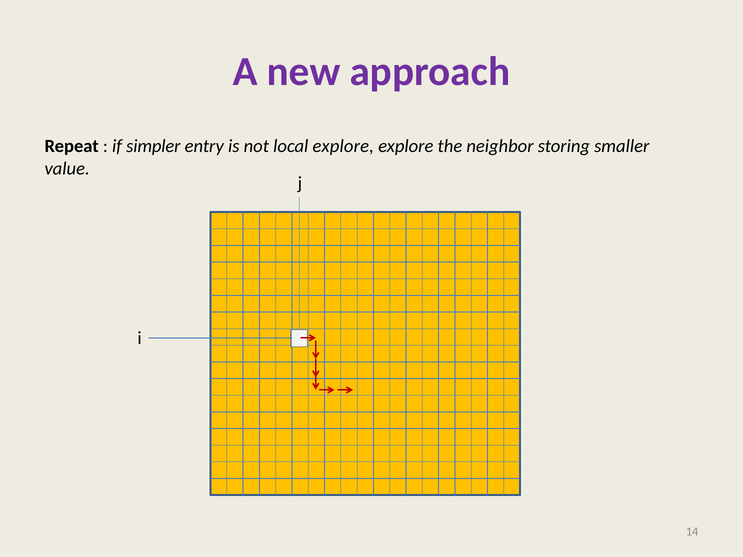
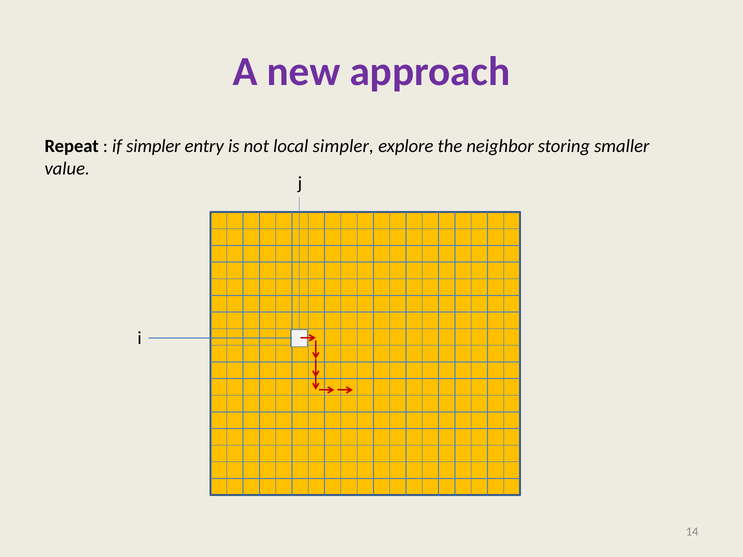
local explore: explore -> simpler (343, 146)
